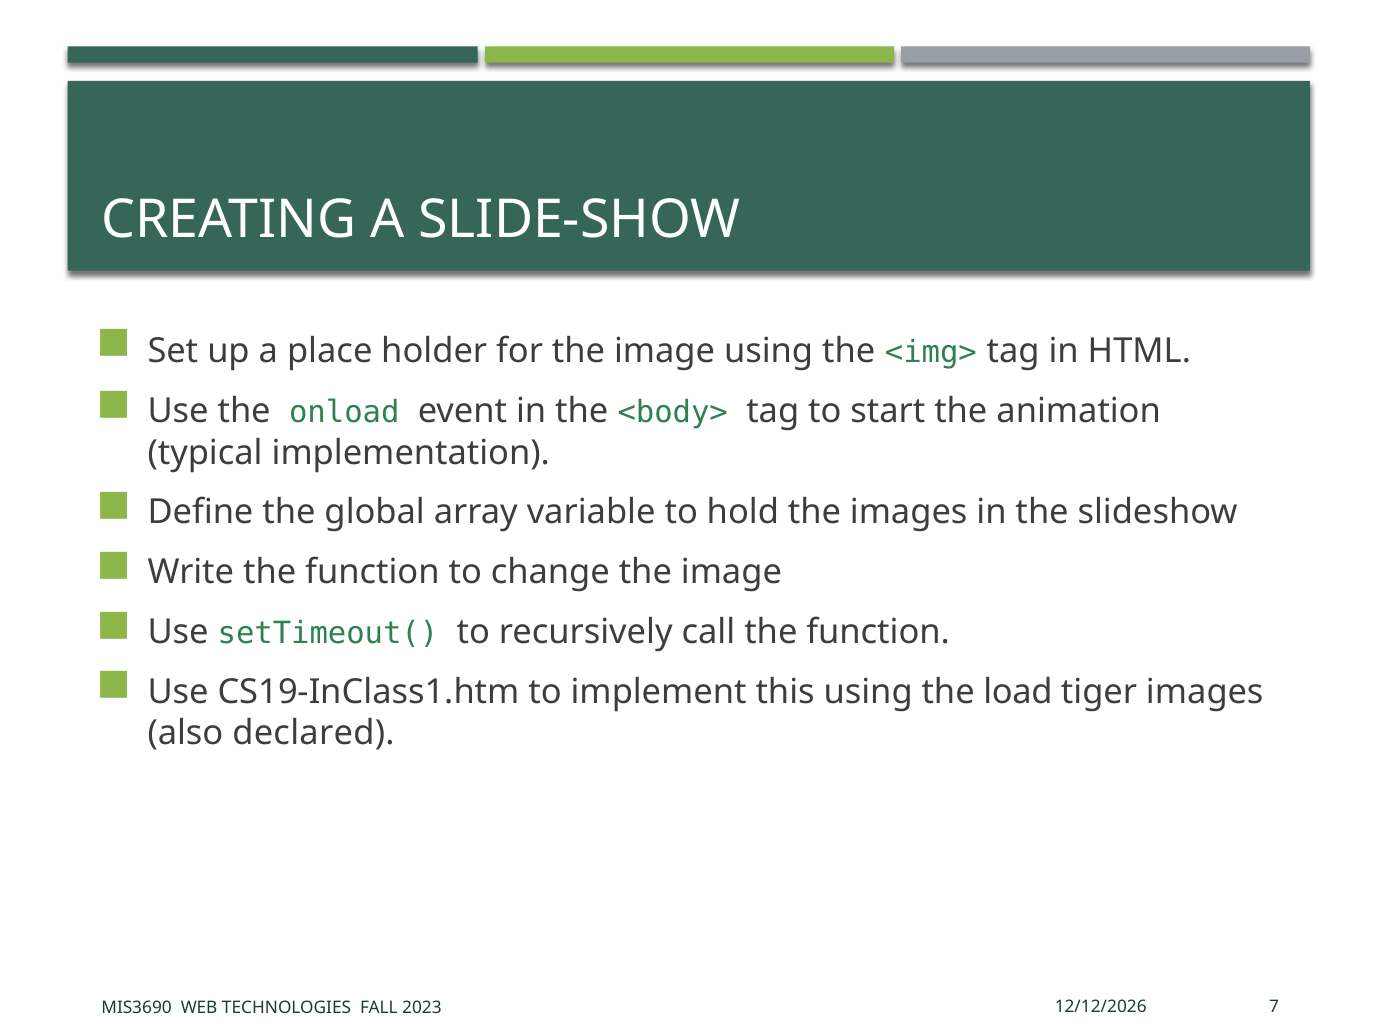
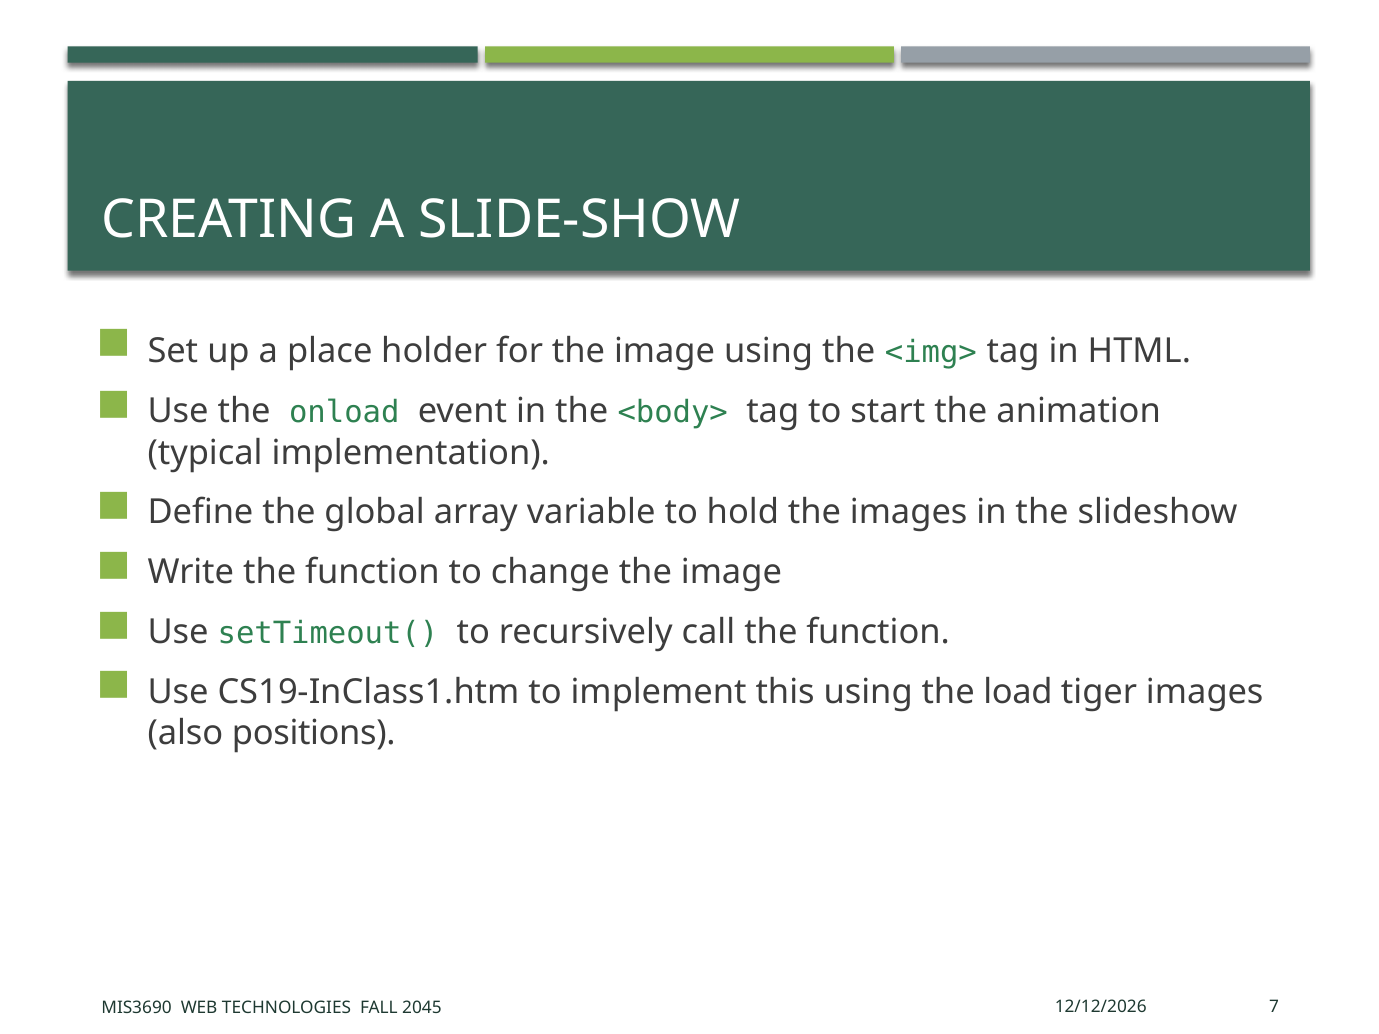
declared: declared -> positions (314, 733)
2023: 2023 -> 2045 (422, 1008)
